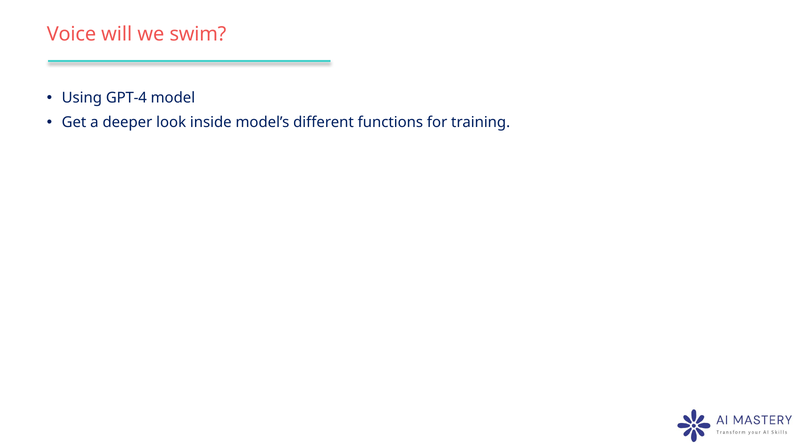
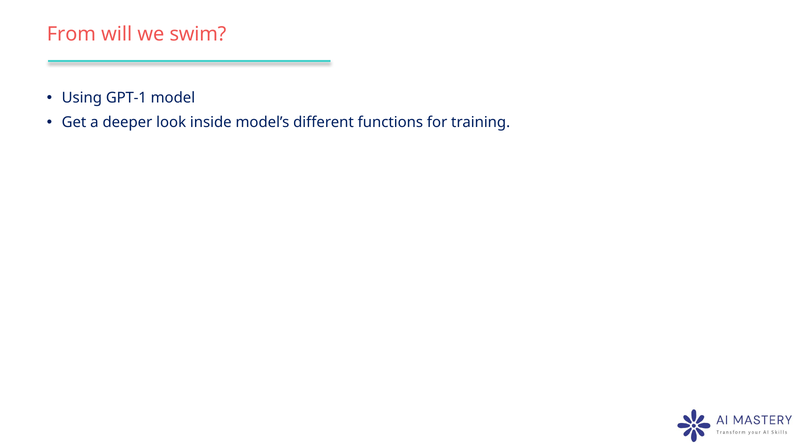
Voice: Voice -> From (71, 34)
GPT-4: GPT-4 -> GPT-1 (126, 98)
